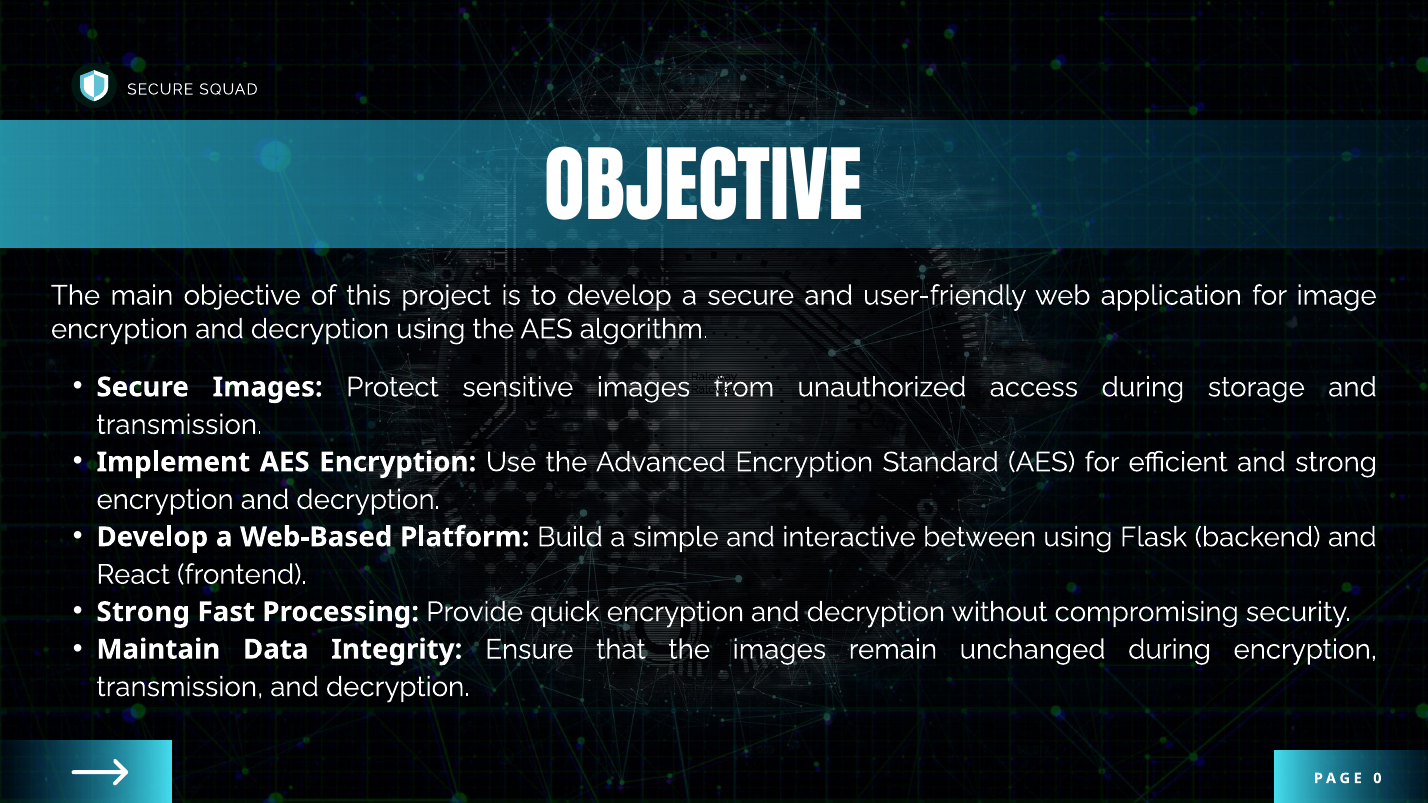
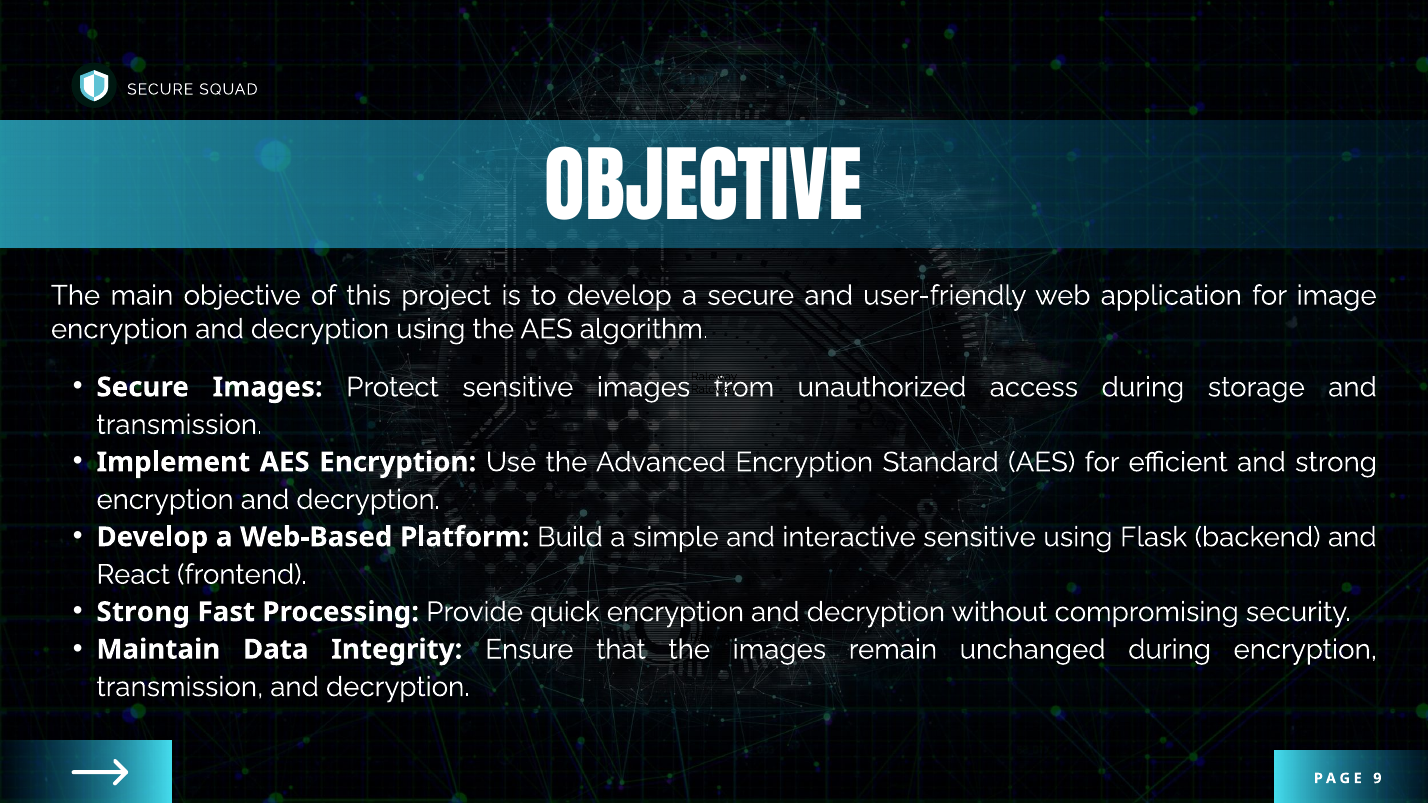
interactive between: between -> sensitive (979, 537)
0: 0 -> 9 (1377, 779)
